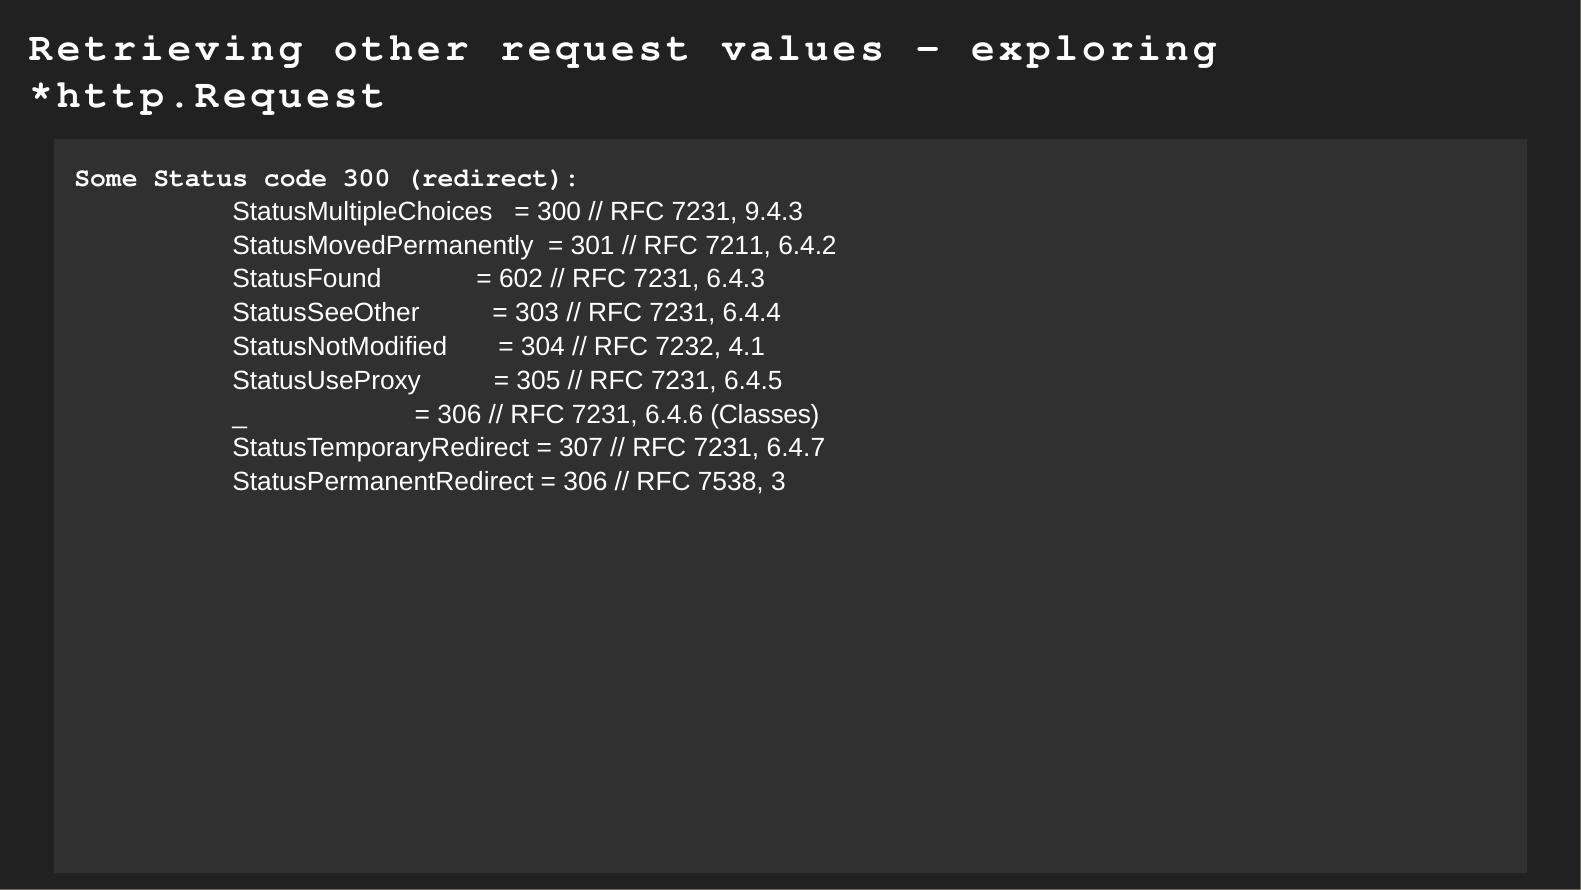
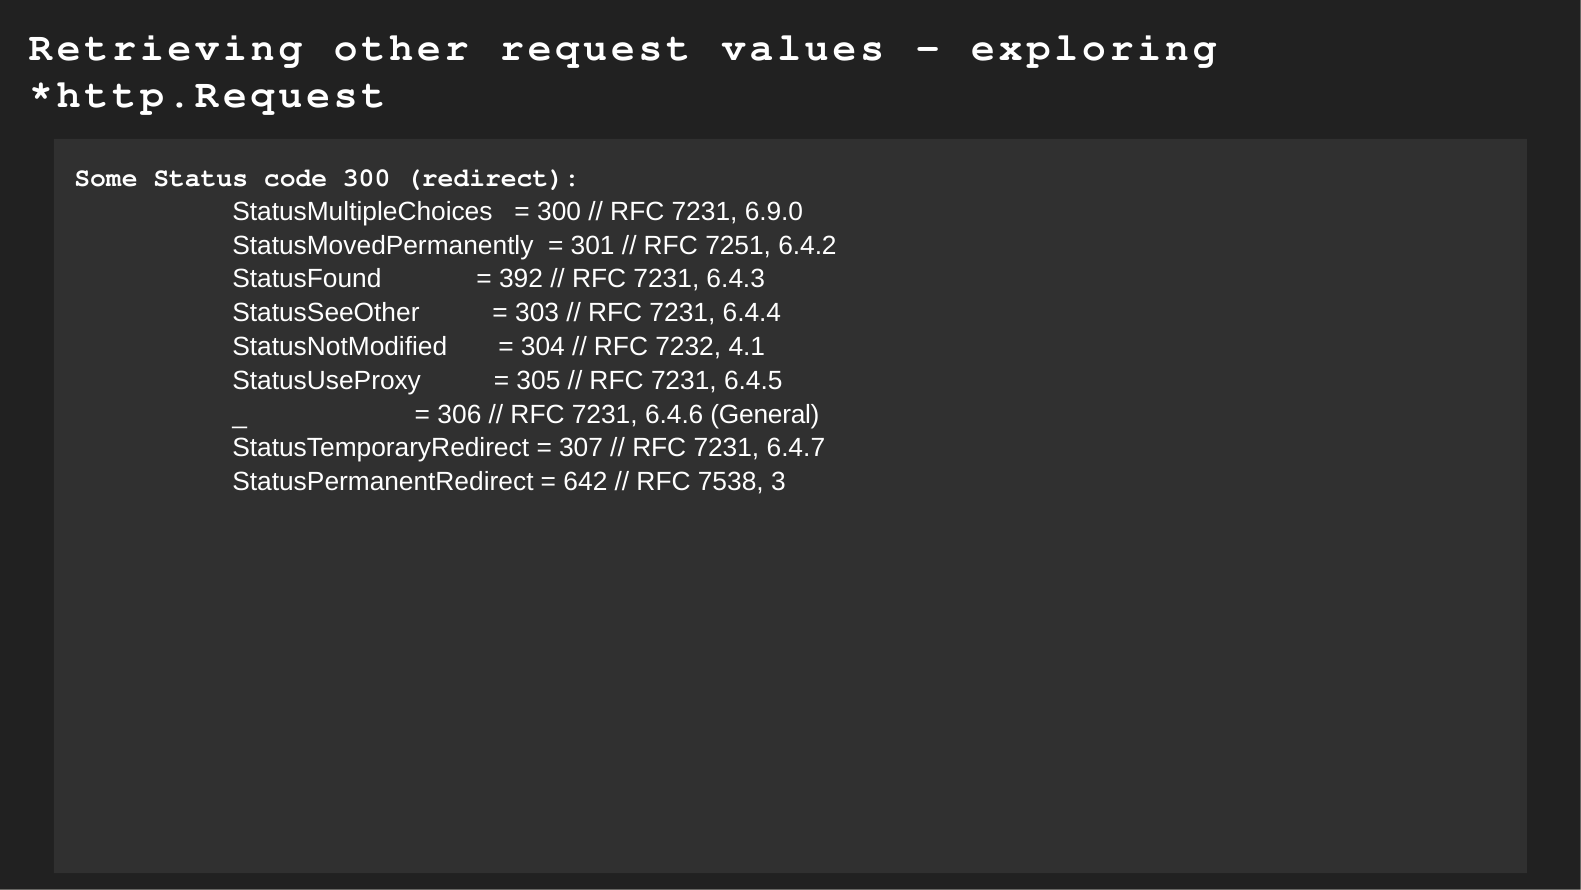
9.4.3: 9.4.3 -> 6.9.0 (774, 211)
7211: 7211 -> 7251 (738, 245)
602: 602 -> 392 (521, 279)
Classes: Classes -> General (765, 414)
306: 306 -> 642 (585, 482)
